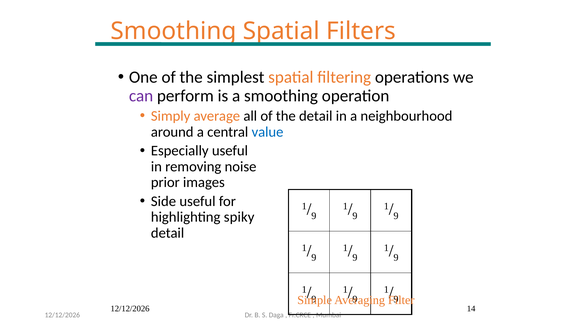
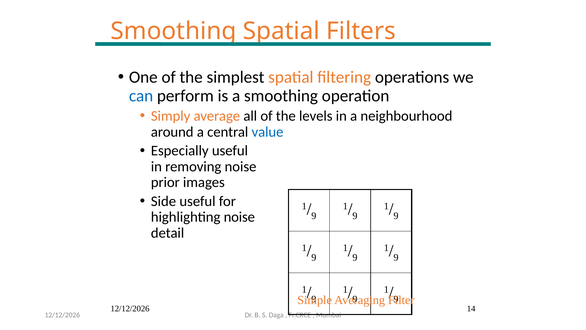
can colour: purple -> blue (141, 96)
the detail: detail -> levels (316, 116)
highlighting spiky: spiky -> noise (239, 217)
